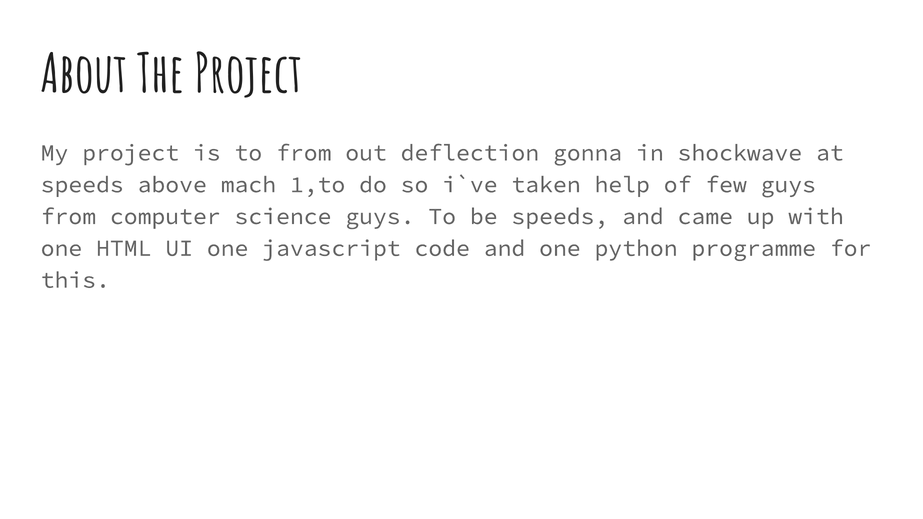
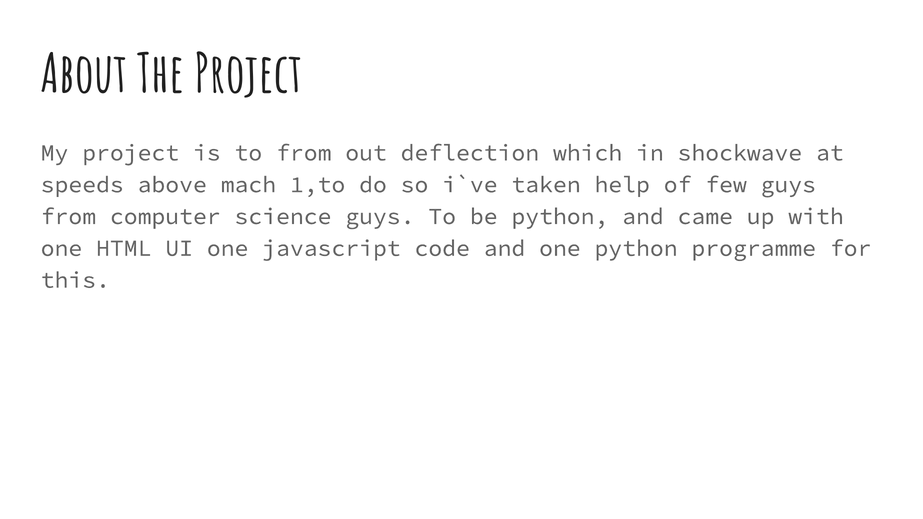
gonna: gonna -> which (588, 153)
be speeds: speeds -> python (560, 217)
